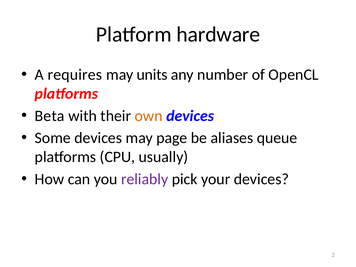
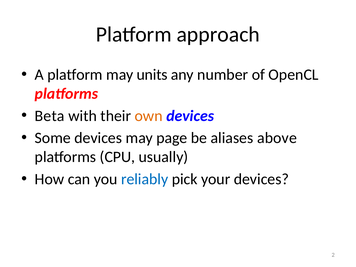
hardware: hardware -> approach (218, 34)
A requires: requires -> platform (75, 75)
queue: queue -> above (277, 138)
reliably colour: purple -> blue (145, 179)
